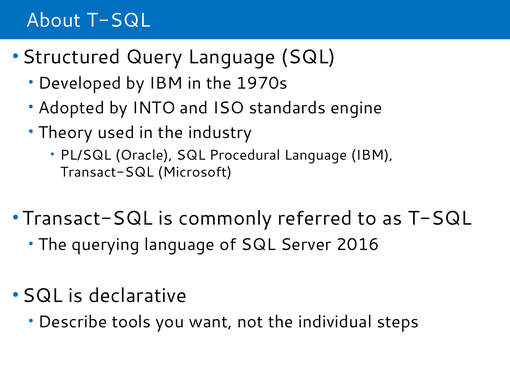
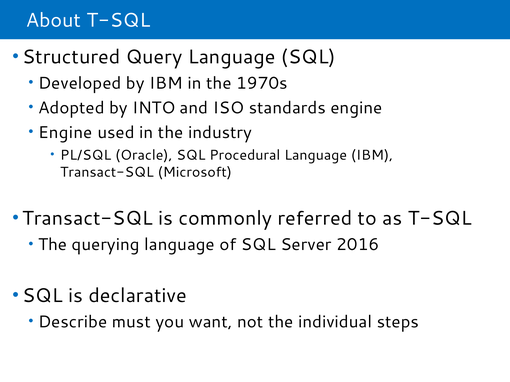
Theory: Theory -> Engine (65, 133)
tools: tools -> must (131, 322)
